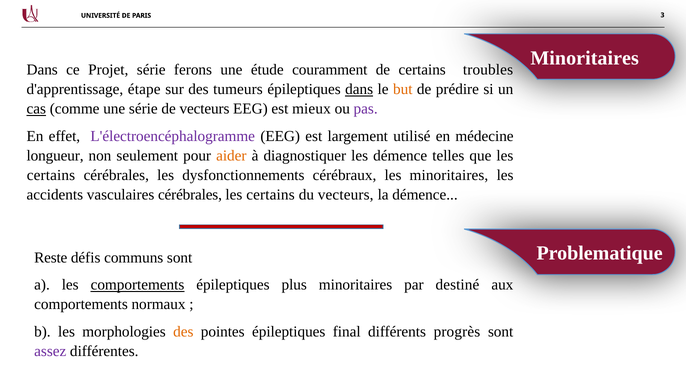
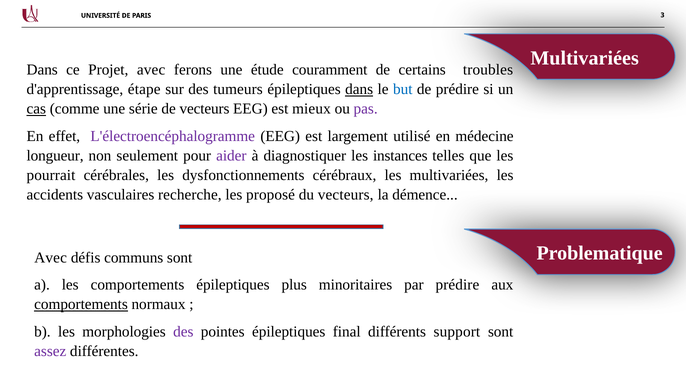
Minoritaires: Minoritaires -> Multivariées (585, 58)
Projet série: série -> avec (151, 70)
but colour: orange -> blue (403, 89)
aider colour: orange -> purple (231, 156)
les démence: démence -> instances (400, 156)
certains: certains -> pourrait (51, 175)
les minoritaires: minoritaires -> multivariées (449, 175)
vasculaires cérébrales: cérébrales -> recherche (190, 195)
certains: certains -> proposé (271, 195)
Reste: Reste -> Avec (51, 257)
comportements underline: present -> none (137, 285)
par destiné: destiné -> prédire (457, 285)
comportements underline: none -> present (81, 304)
des colour: orange -> purple (183, 331)
progrès: progrès -> support (457, 331)
